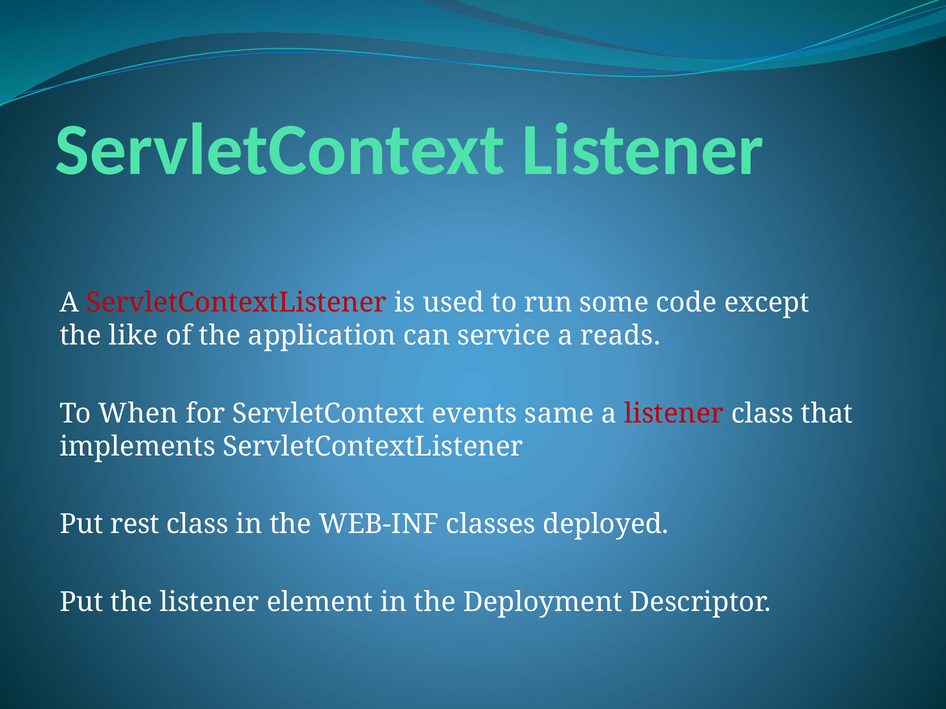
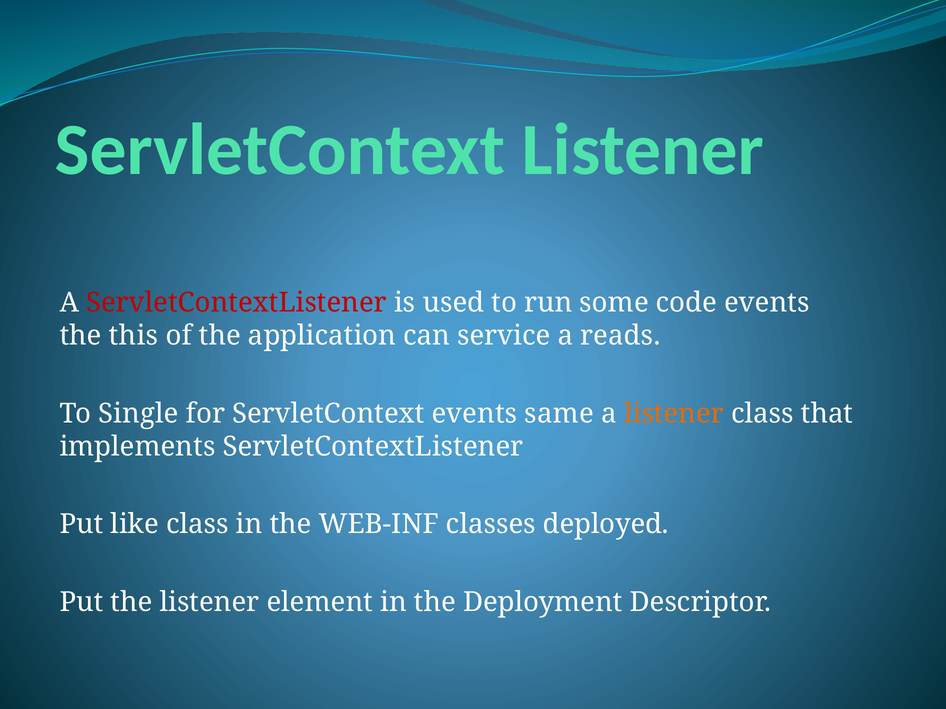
code except: except -> events (767, 303)
like: like -> this (133, 336)
When: When -> Single (138, 414)
listener colour: red -> orange (674, 414)
rest: rest -> like (135, 525)
